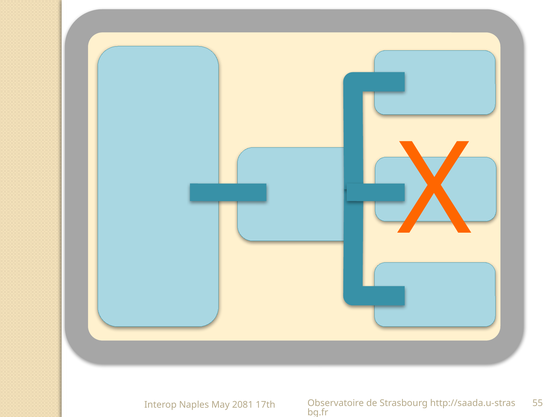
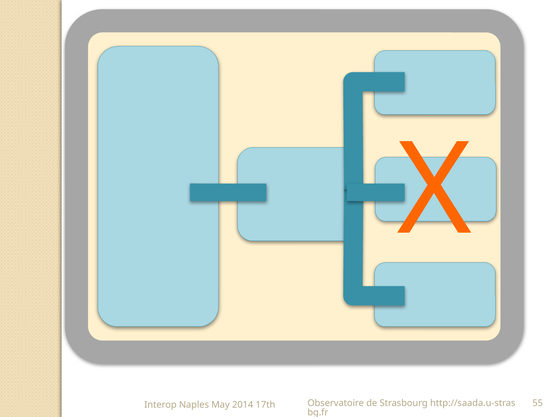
2081: 2081 -> 2014 (243, 405)
